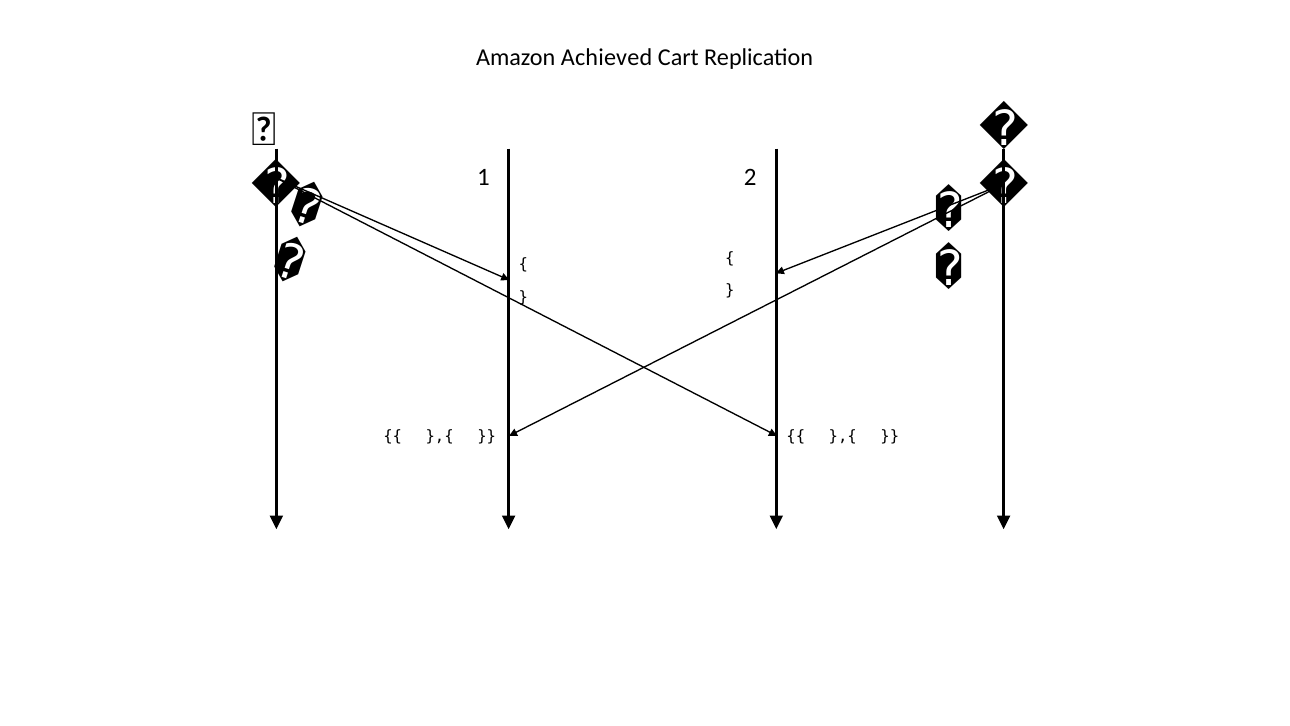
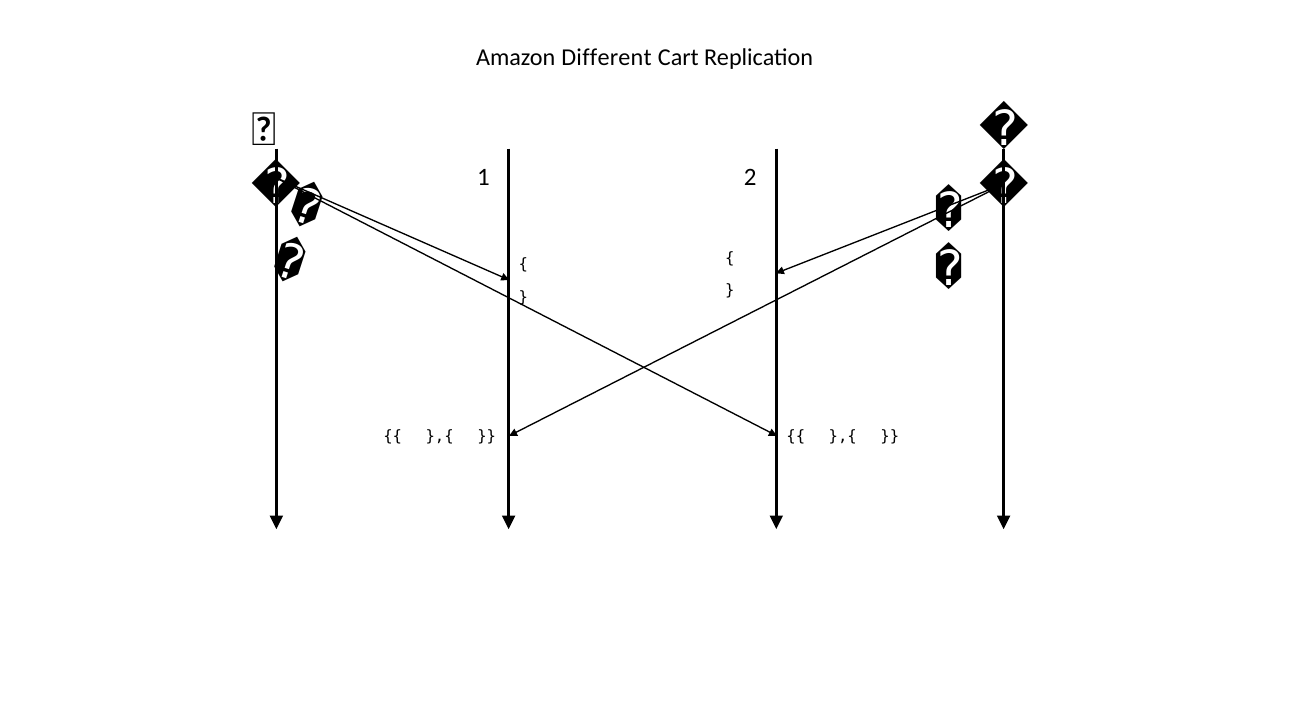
Achieved: Achieved -> Different (607, 57)
